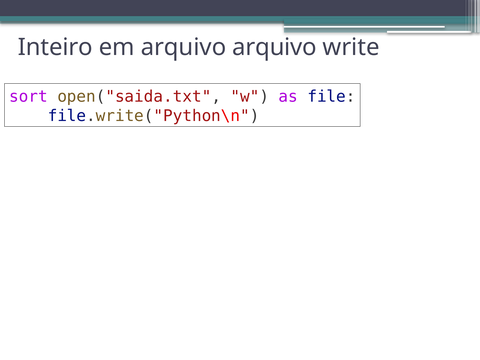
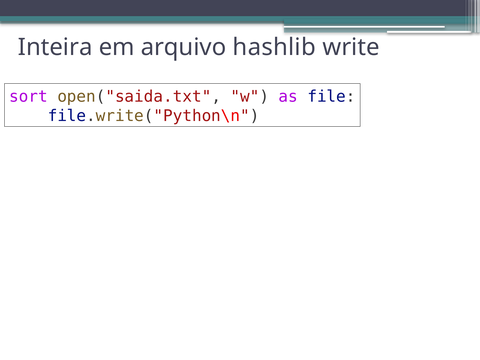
Inteiro: Inteiro -> Inteira (55, 47)
arquivo arquivo: arquivo -> hashlib (274, 47)
